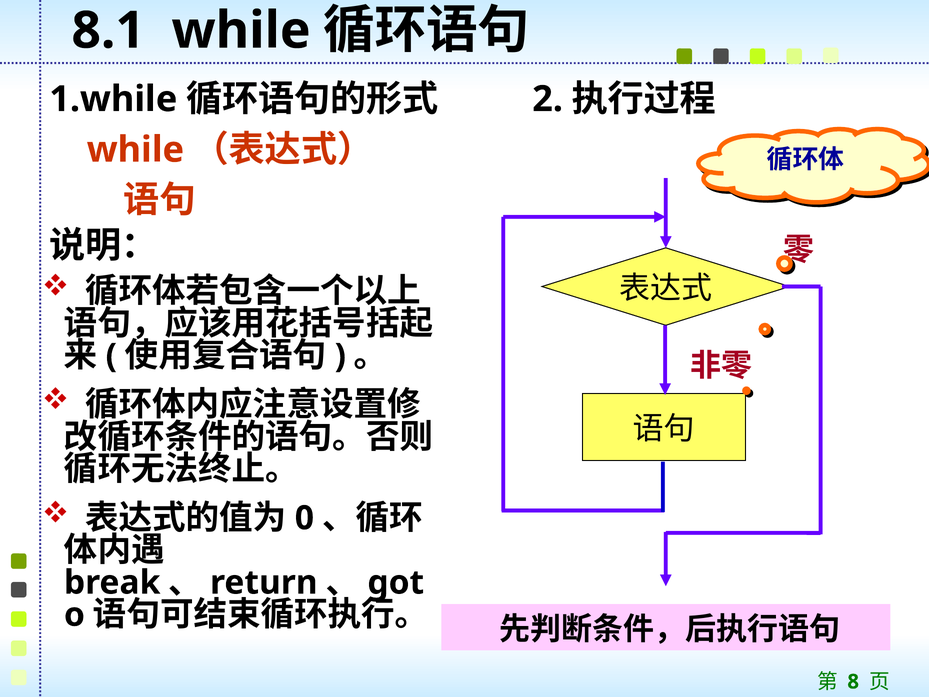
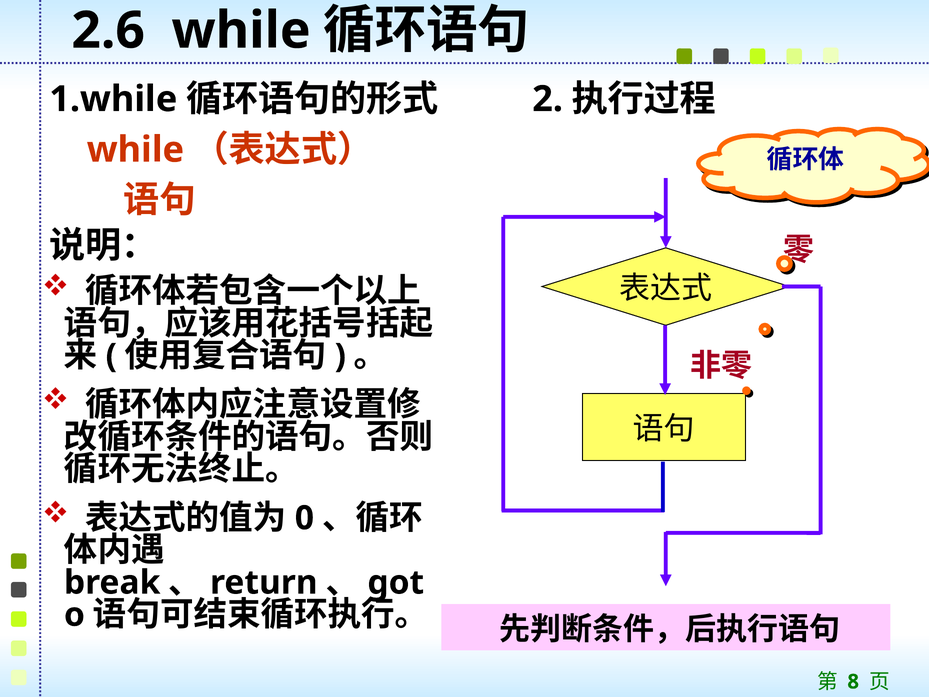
8.1: 8.1 -> 2.6 (108, 31)
